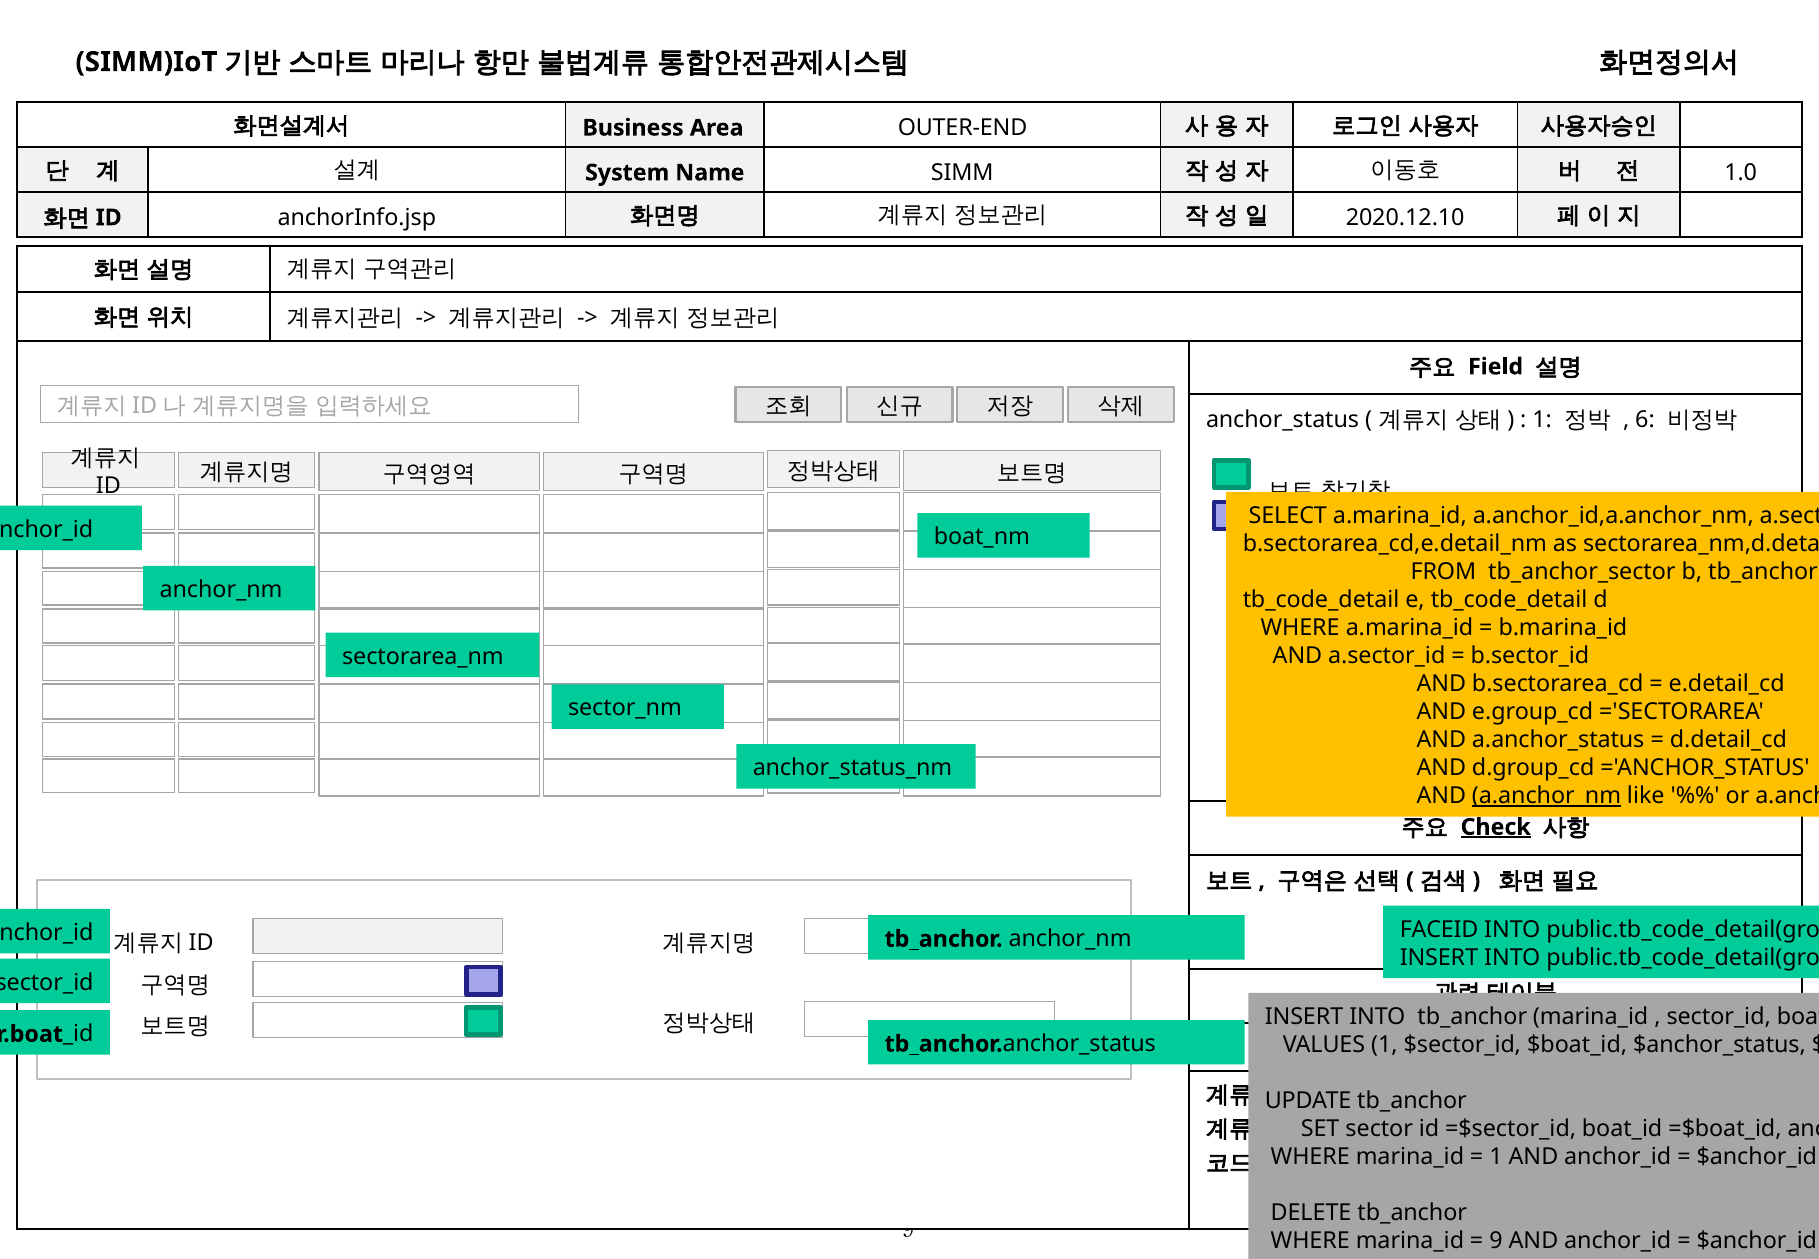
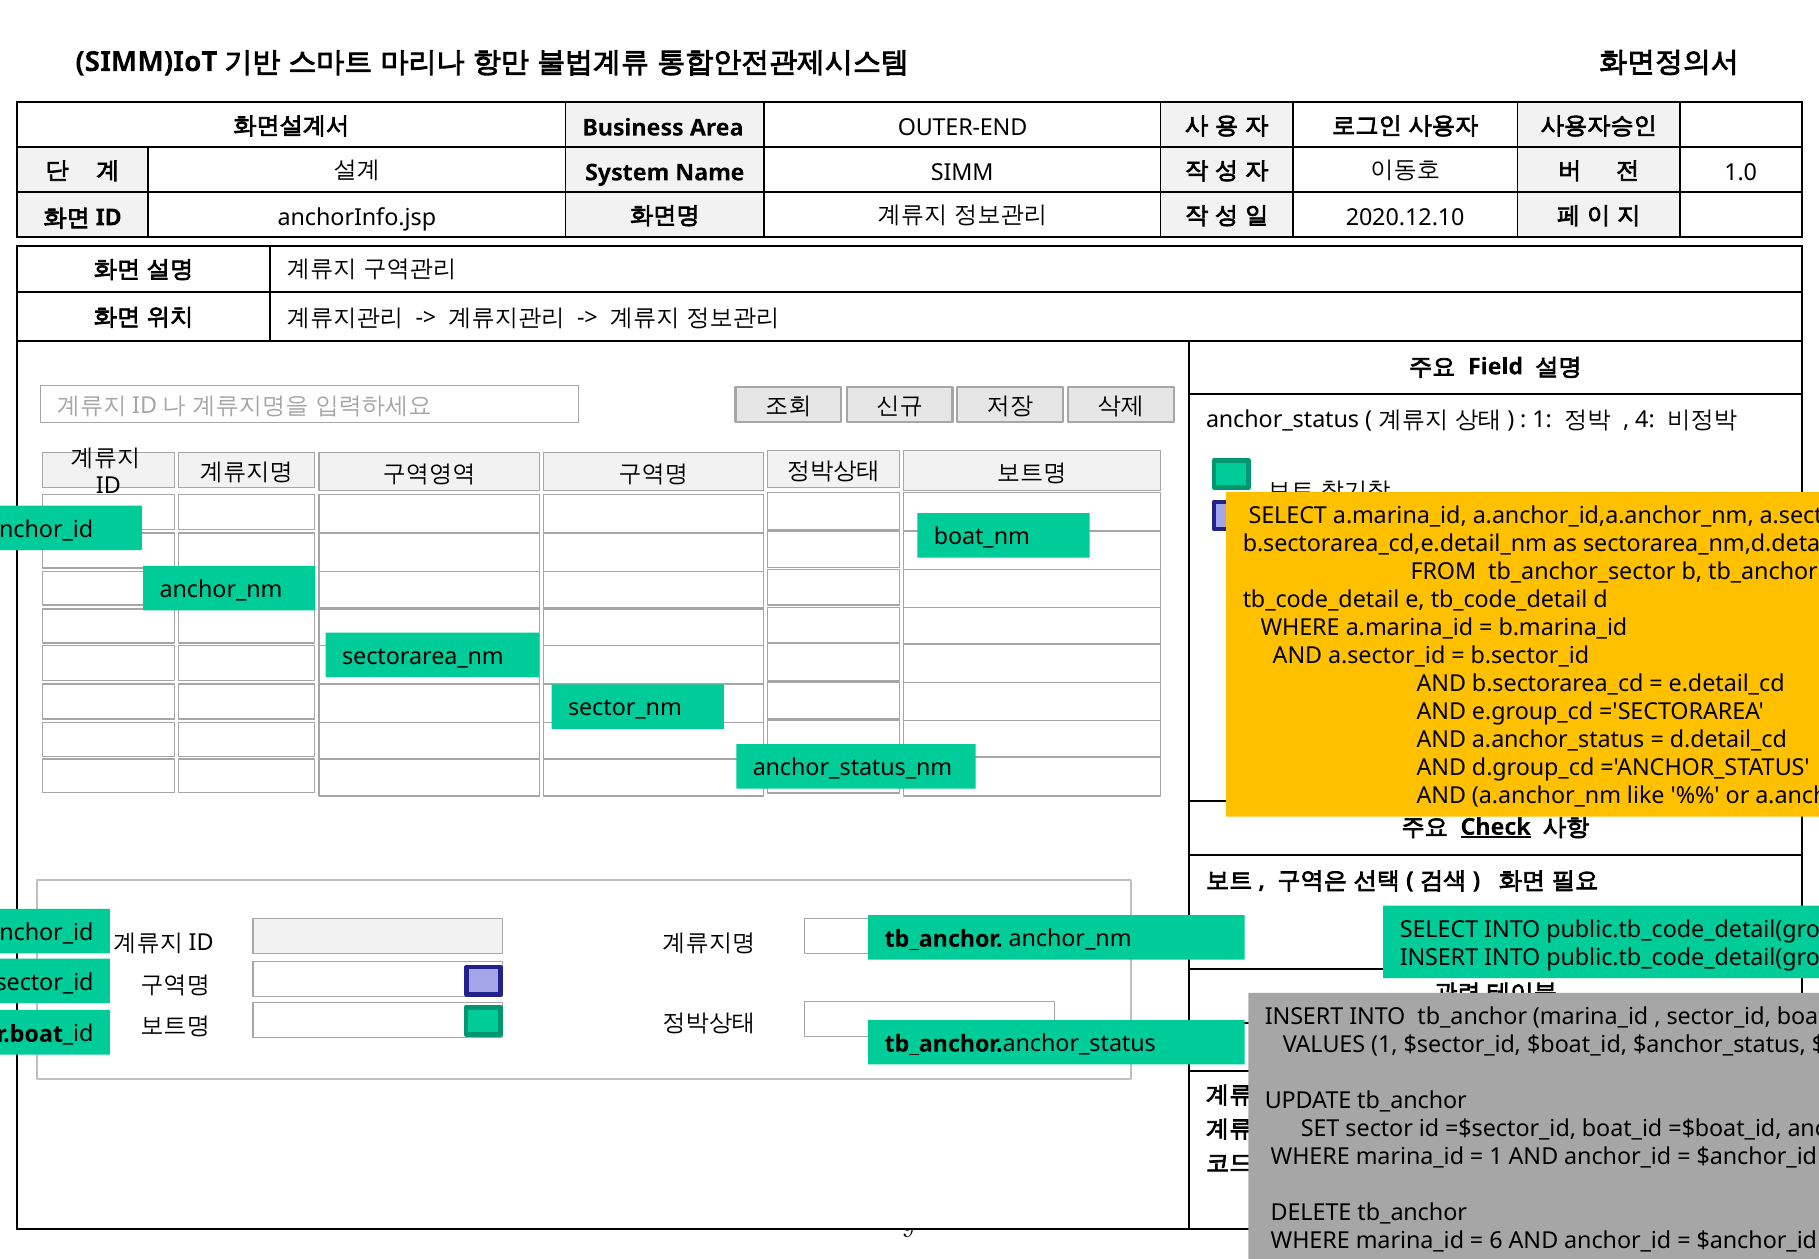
6: 6 -> 4 (1645, 420)
a.anchor_nm underline: present -> none (1547, 796)
FACEID: FACEID -> SELECT (1439, 930)
9: 9 -> 6 (1496, 1241)
